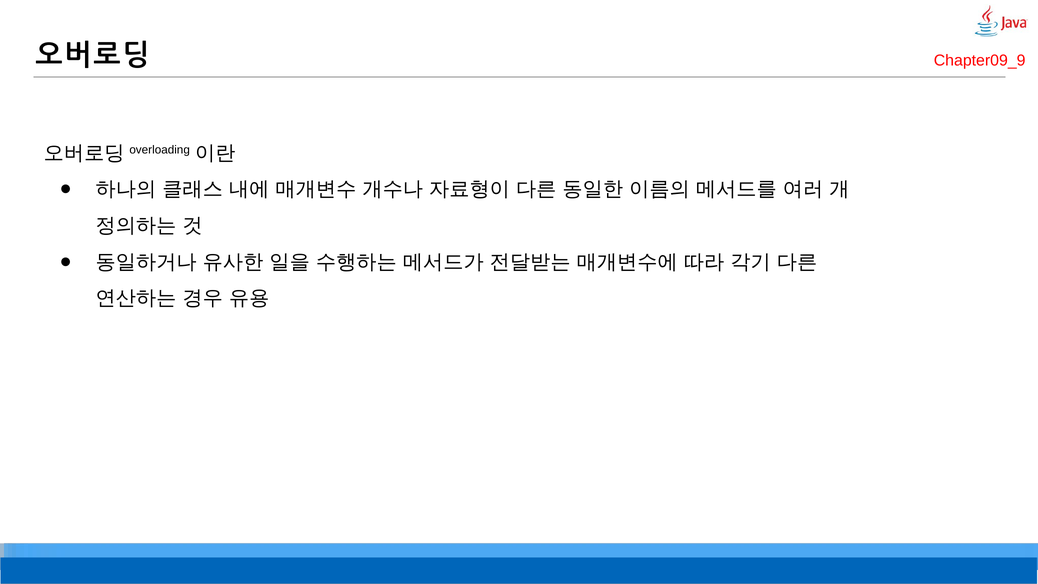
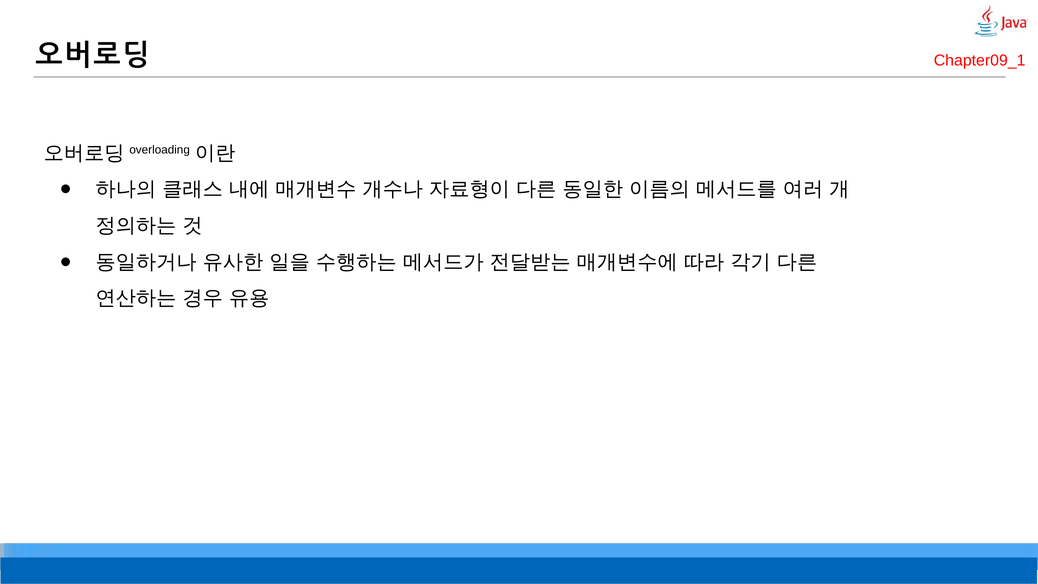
Chapter09_9: Chapter09_9 -> Chapter09_1 (980, 60)
